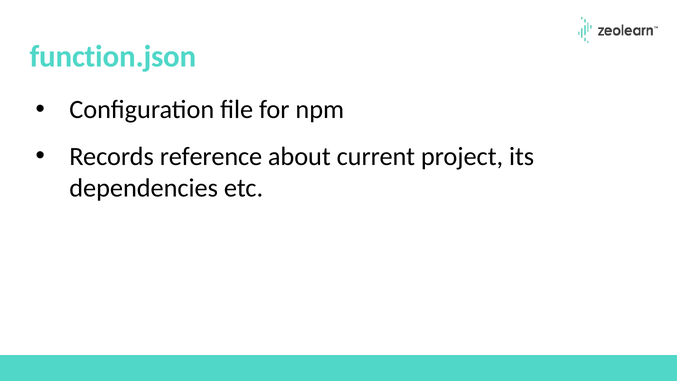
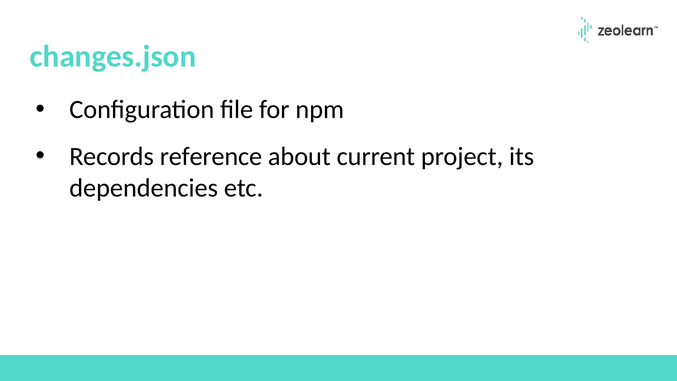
function.json: function.json -> changes.json (113, 56)
